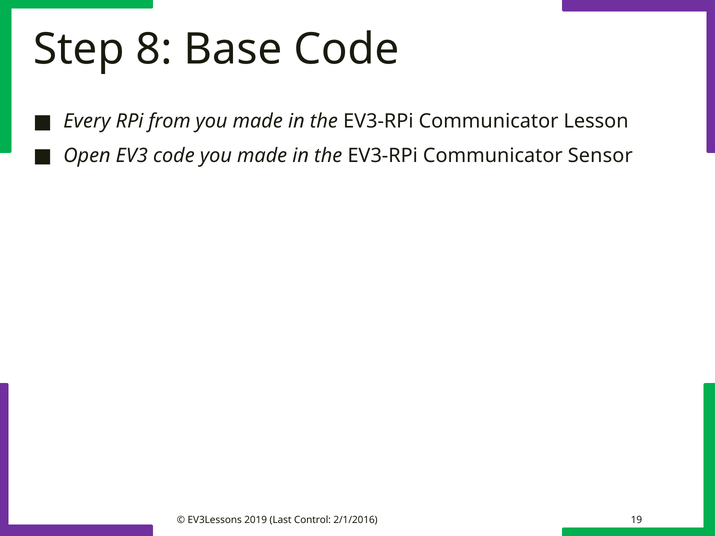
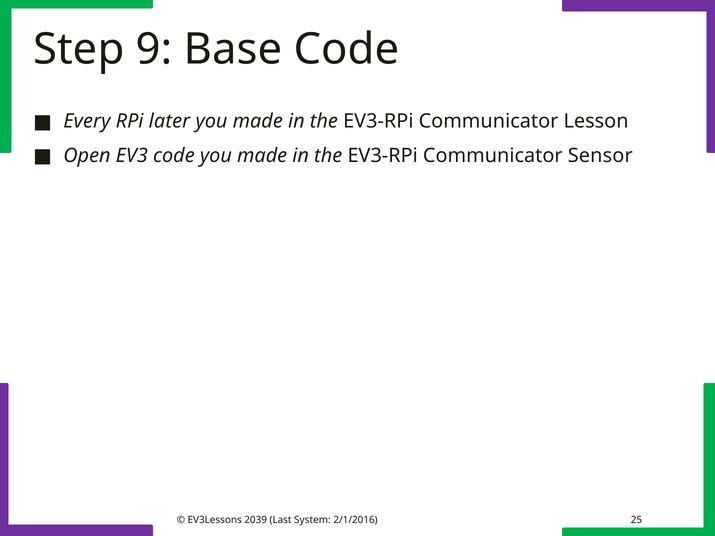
8: 8 -> 9 (154, 49)
from: from -> later (169, 121)
2019: 2019 -> 2039 (256, 520)
Control: Control -> System (312, 520)
19: 19 -> 25 (636, 520)
